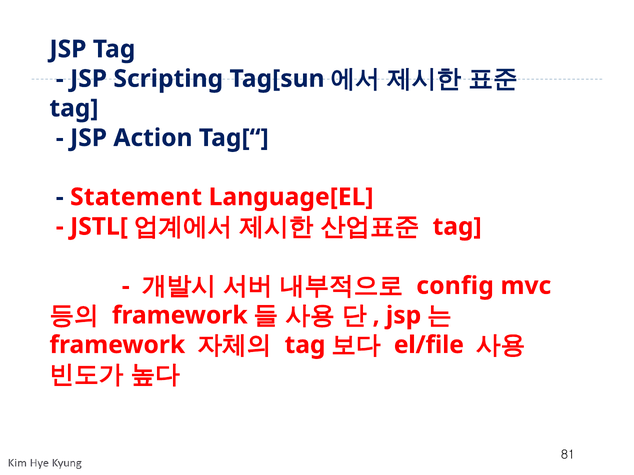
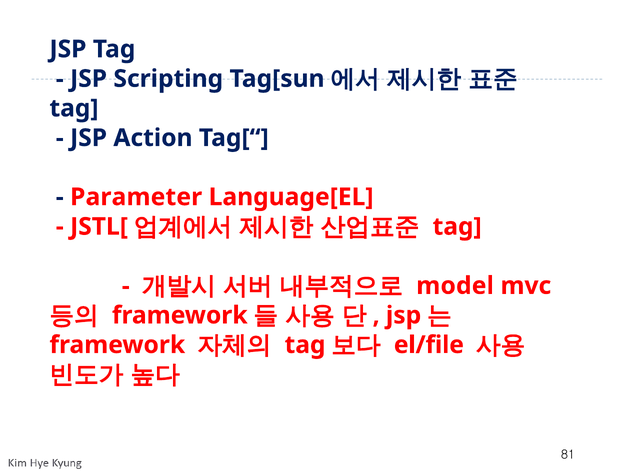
Statement: Statement -> Parameter (136, 197)
config: config -> model (455, 286)
